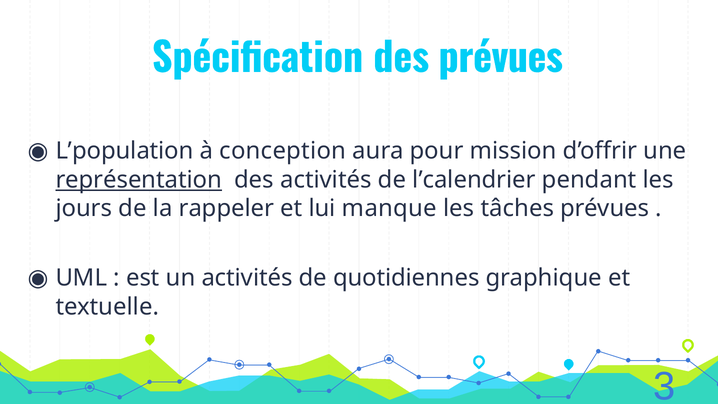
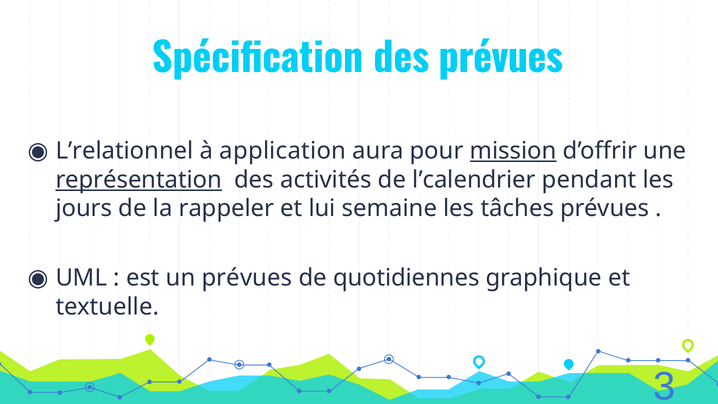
L’population: L’population -> L’relationnel (125, 151)
conception: conception -> application (283, 151)
mission underline: none -> present (513, 151)
manque: manque -> semaine (389, 208)
un activités: activités -> prévues (247, 278)
